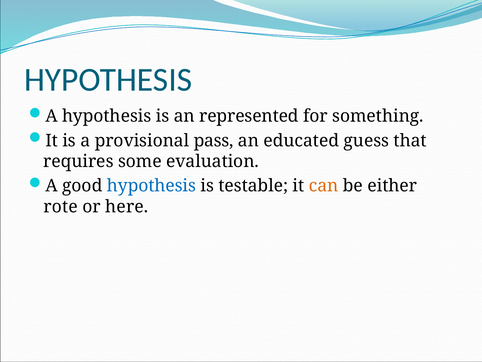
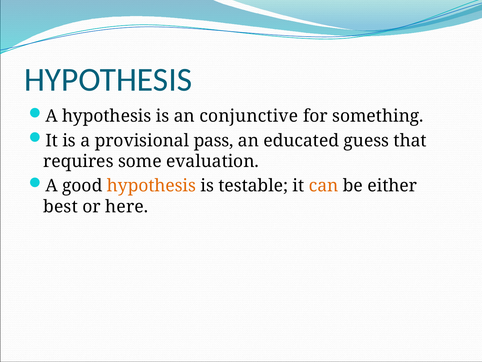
represented: represented -> conjunctive (249, 116)
hypothesis colour: blue -> orange (151, 186)
rote: rote -> best (61, 207)
